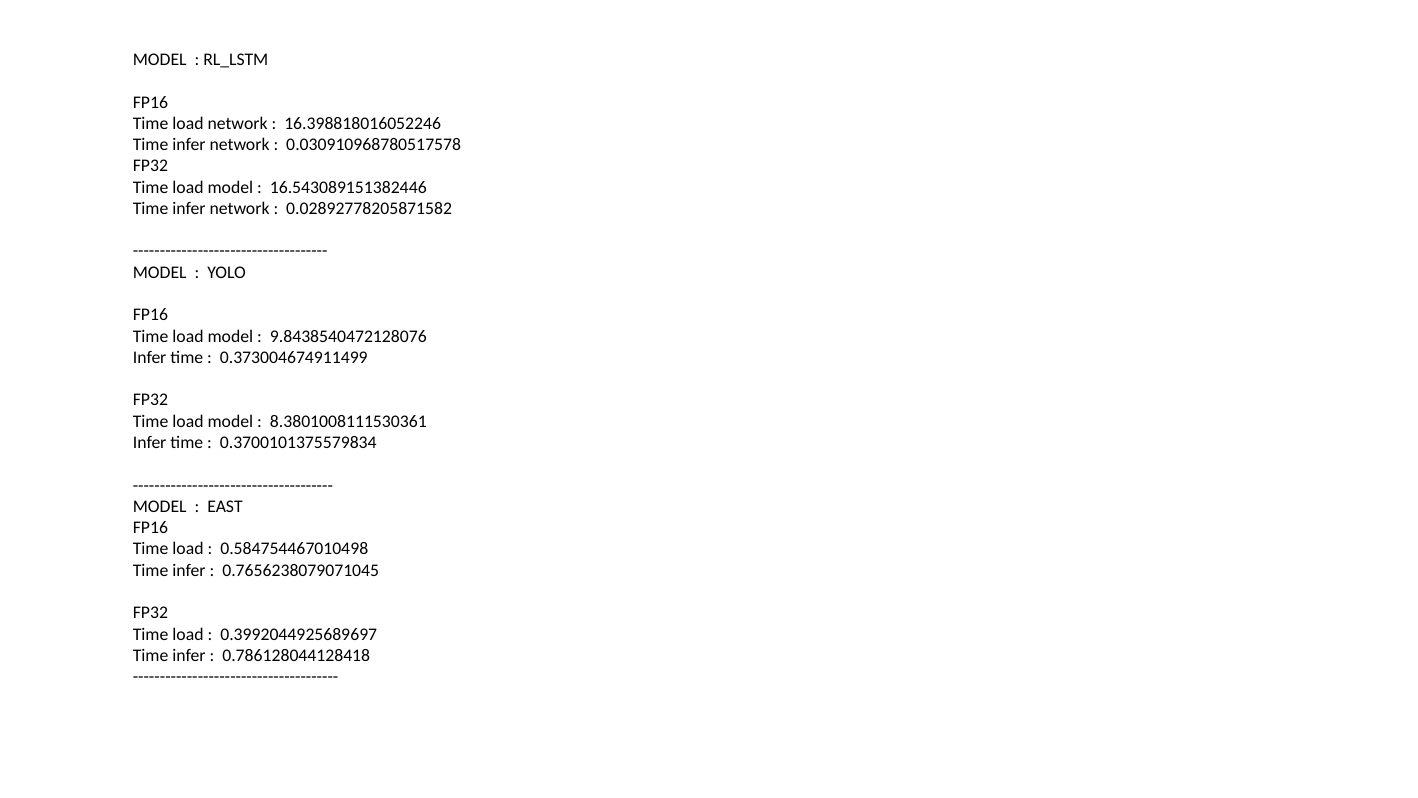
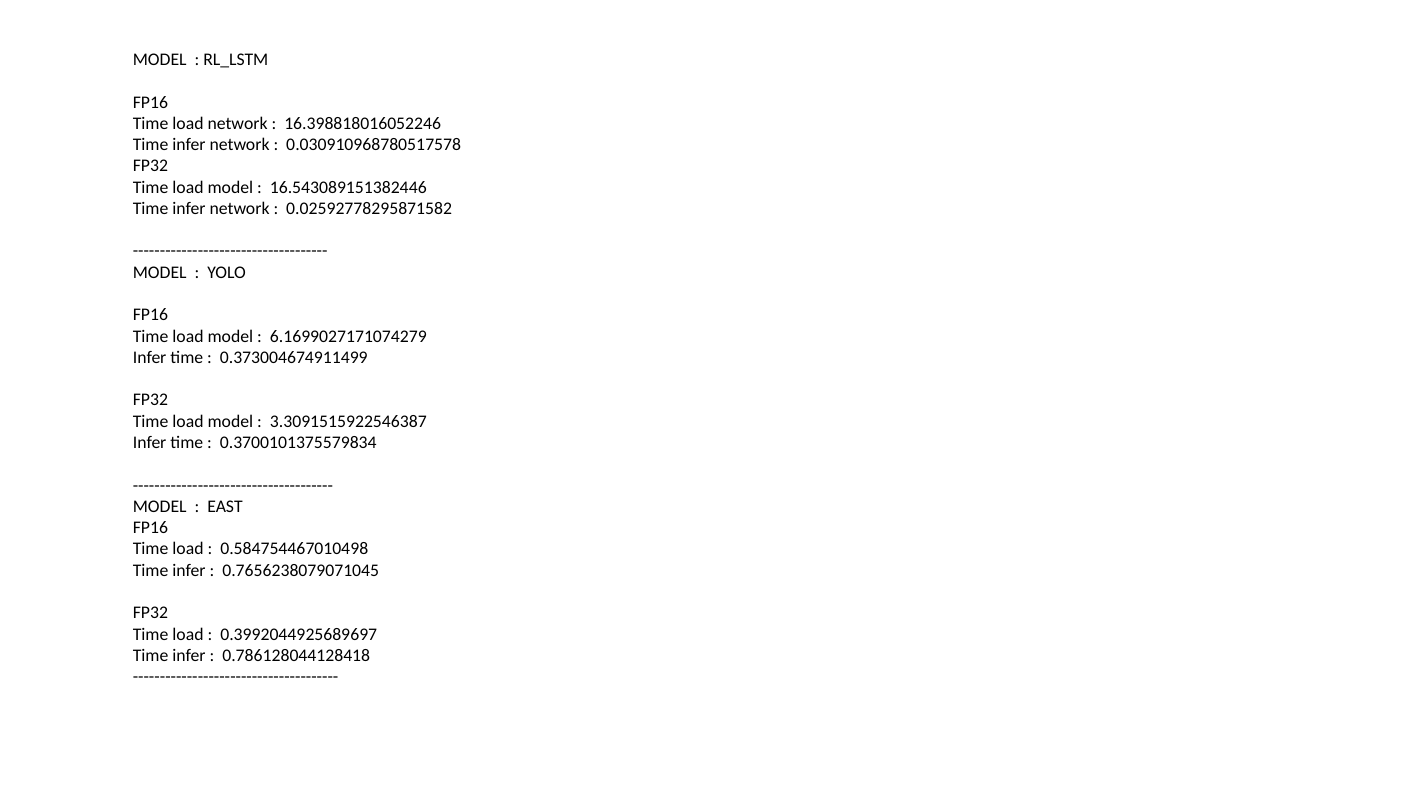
0.02892778205871582: 0.02892778205871582 -> 0.02592778295871582 (369, 208)
9.8438540472128076: 9.8438540472128076 -> 6.1699027171074279 (348, 336)
8.3801008111530361: 8.3801008111530361 -> 3.3091515922546387 (348, 421)
